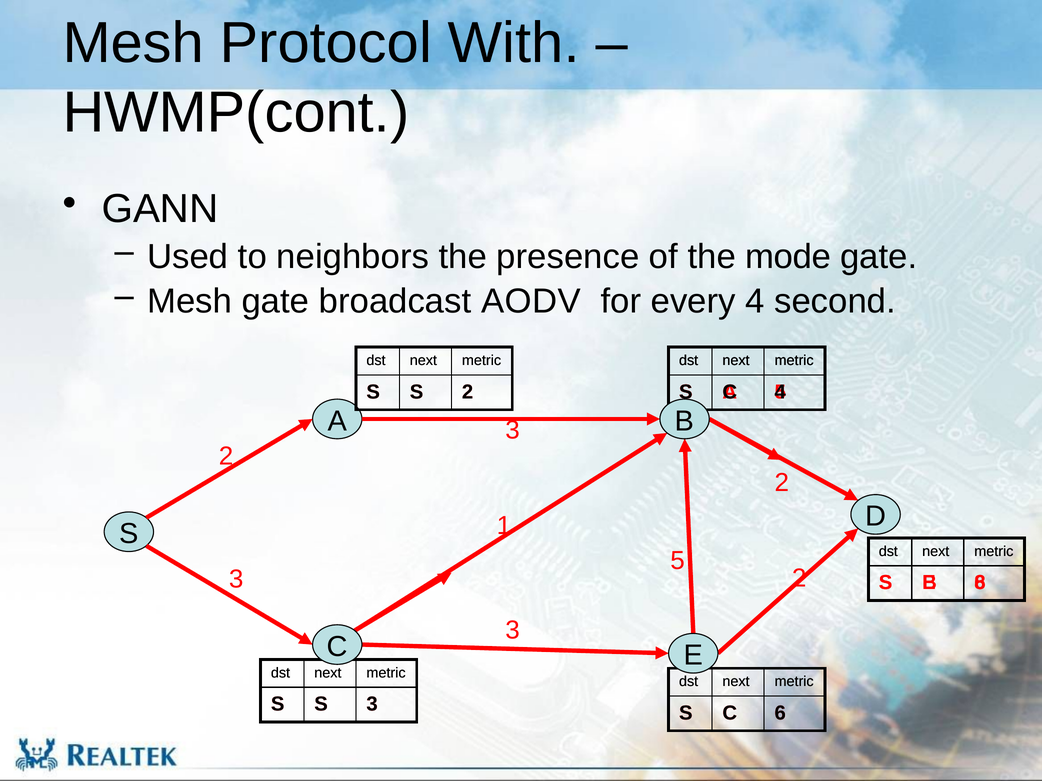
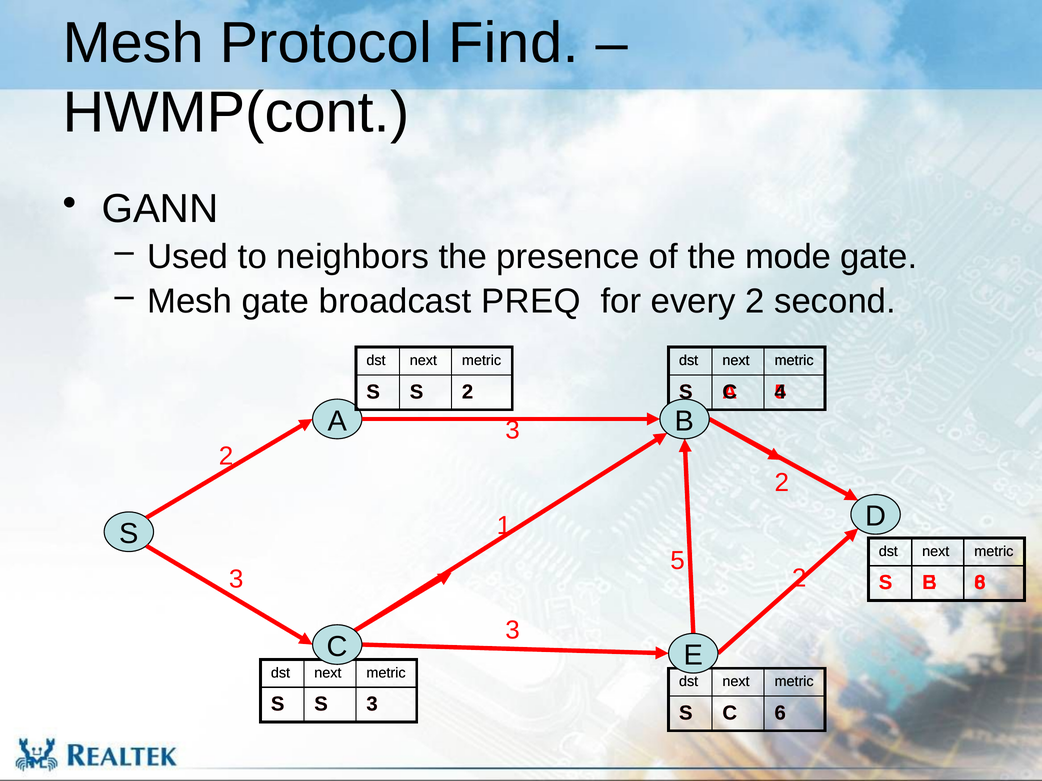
With: With -> Find (513, 43)
AODV: AODV -> PREQ (531, 301)
every 4: 4 -> 2 (755, 301)
